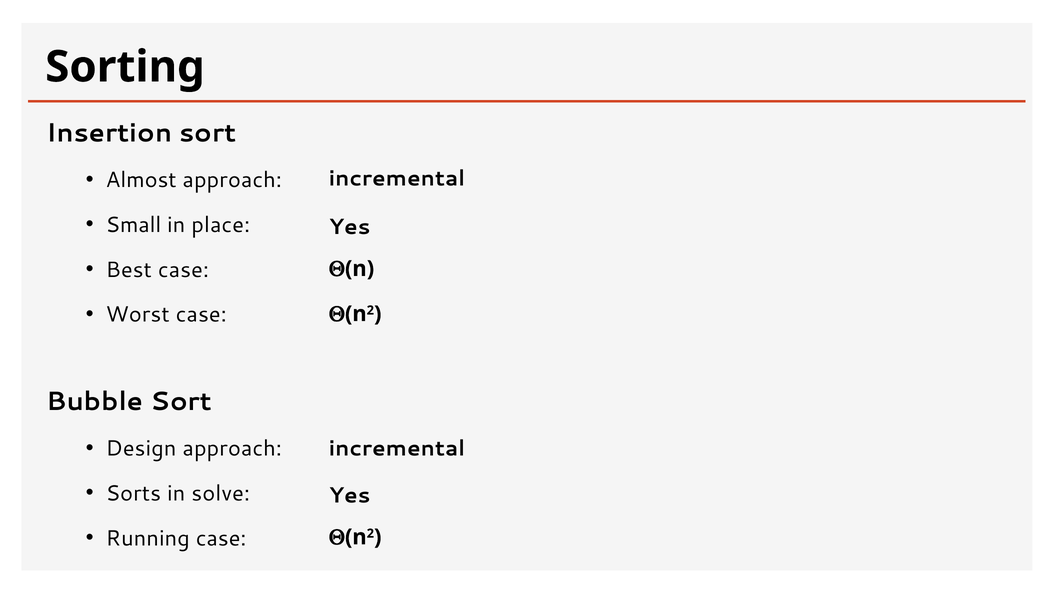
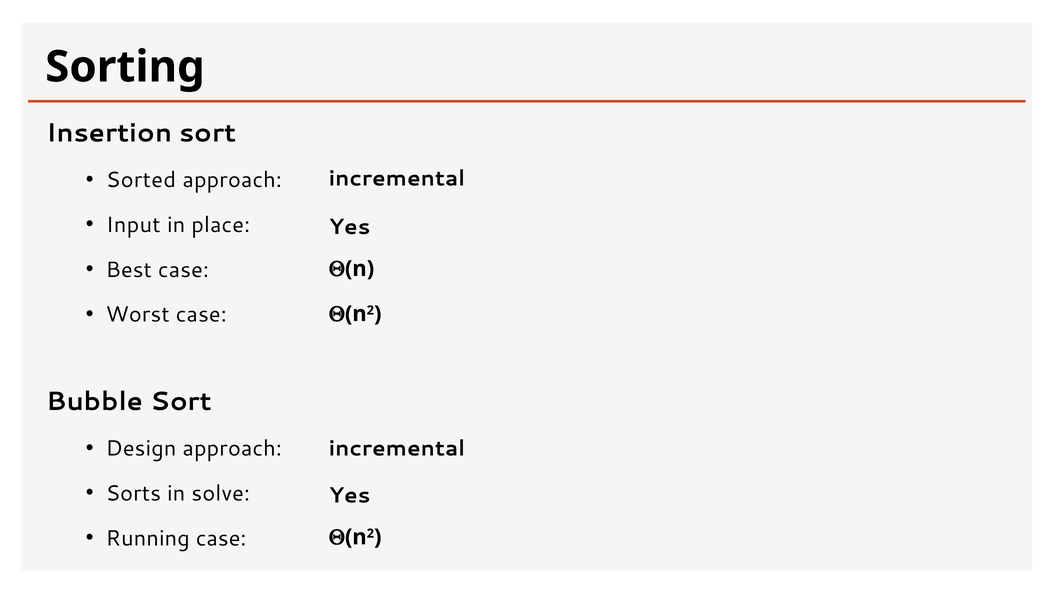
Almost: Almost -> Sorted (141, 180)
Small: Small -> Input (133, 225)
